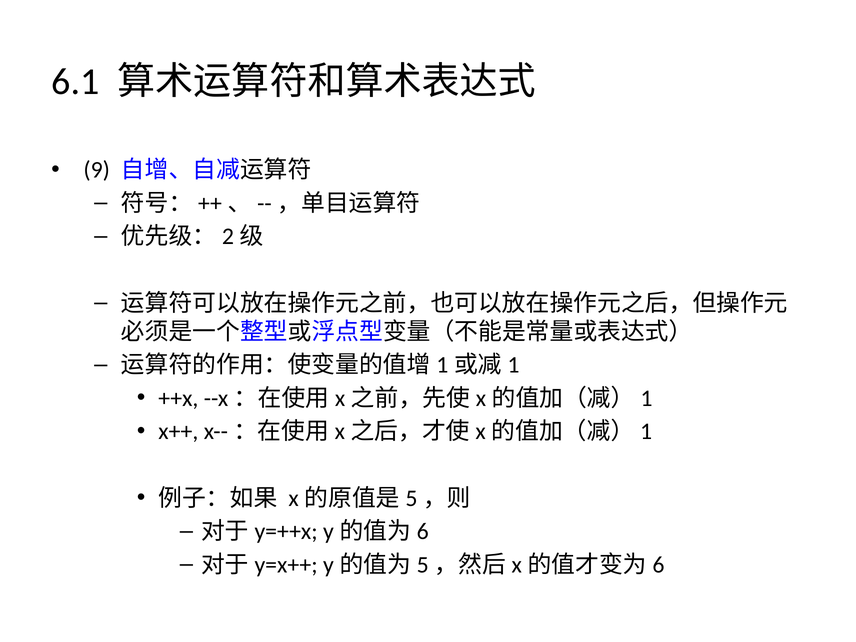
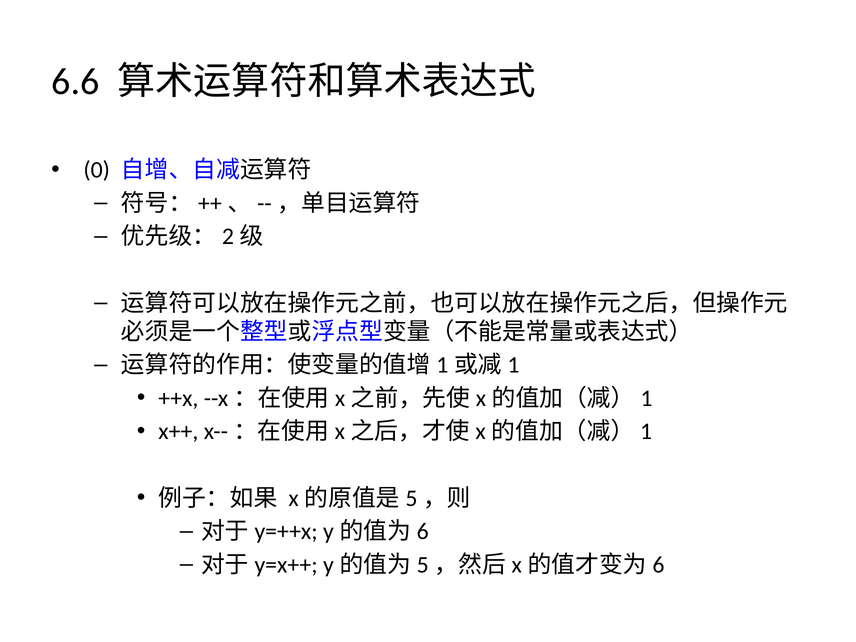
6.1: 6.1 -> 6.6 (75, 82)
9: 9 -> 0 (97, 170)
